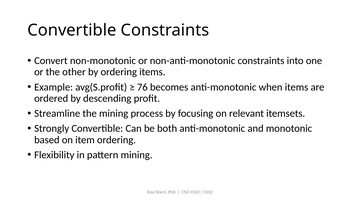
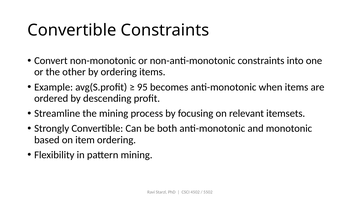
76: 76 -> 95 (142, 87)
